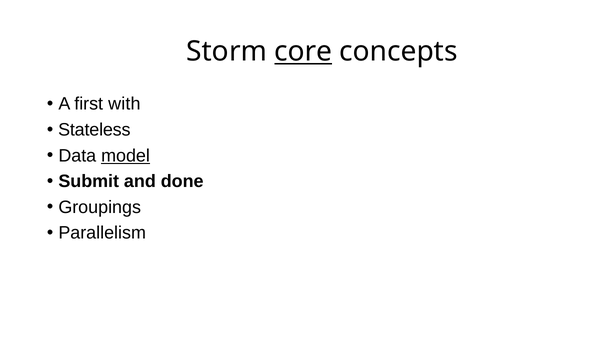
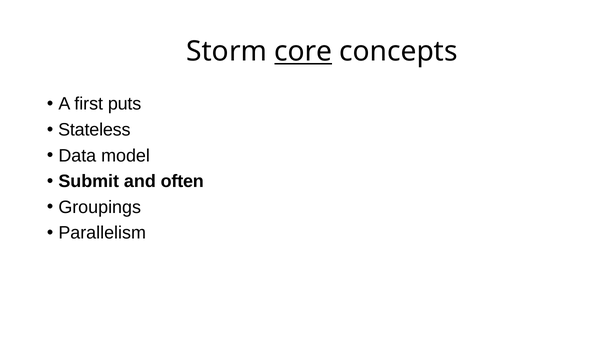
with: with -> puts (125, 104)
model underline: present -> none (126, 156)
done: done -> often (182, 181)
